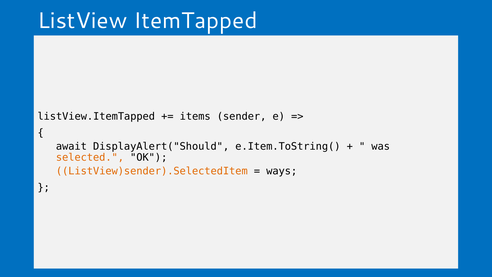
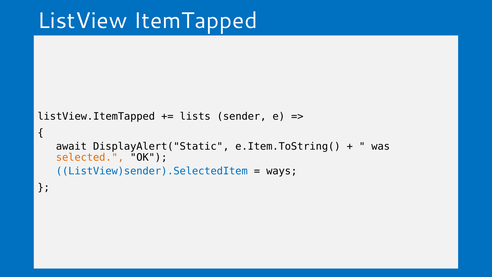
items: items -> lists (195, 116)
DisplayAlert("Should: DisplayAlert("Should -> DisplayAlert("Static (161, 146)
ListView)sender).SelectedItem colour: orange -> blue (152, 171)
